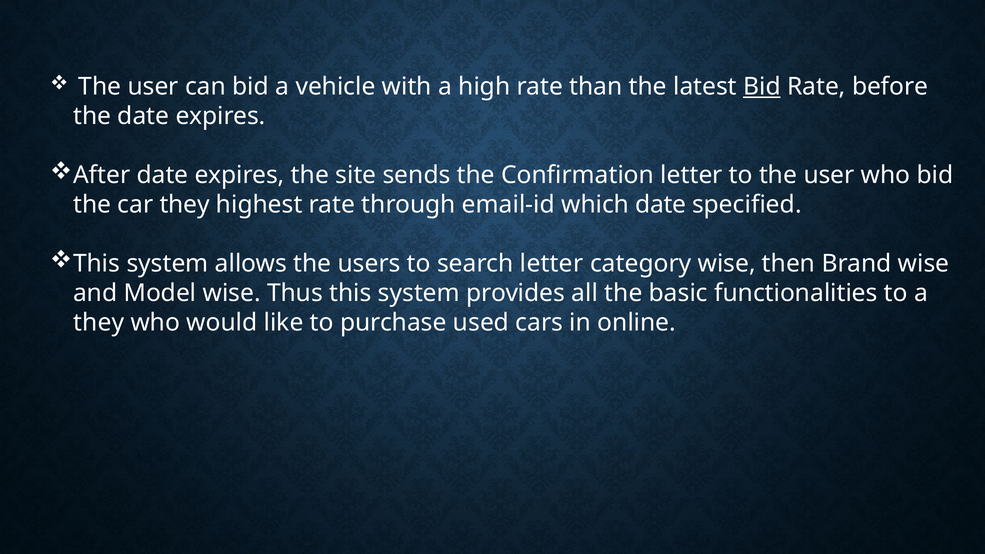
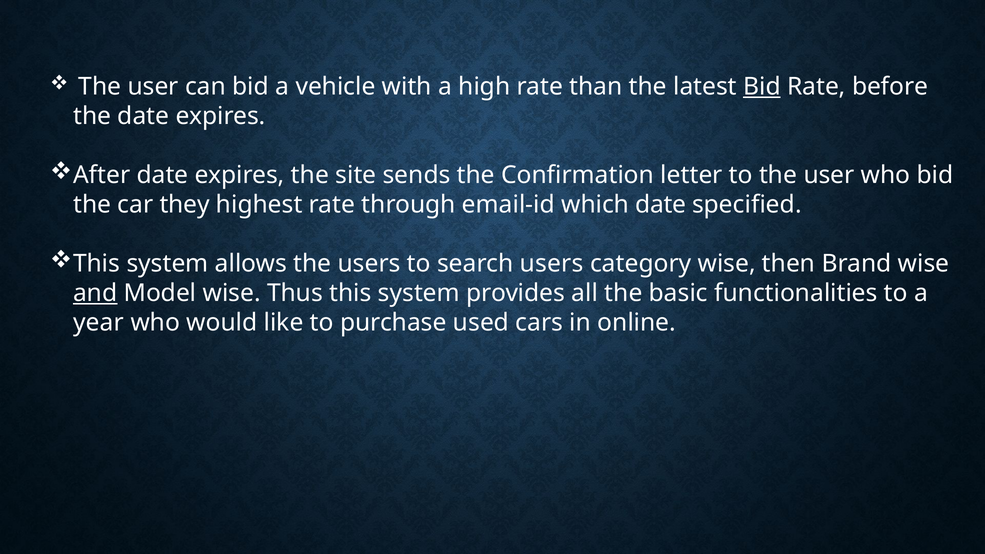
search letter: letter -> users (552, 264)
and underline: none -> present (95, 293)
they: they -> year (99, 323)
